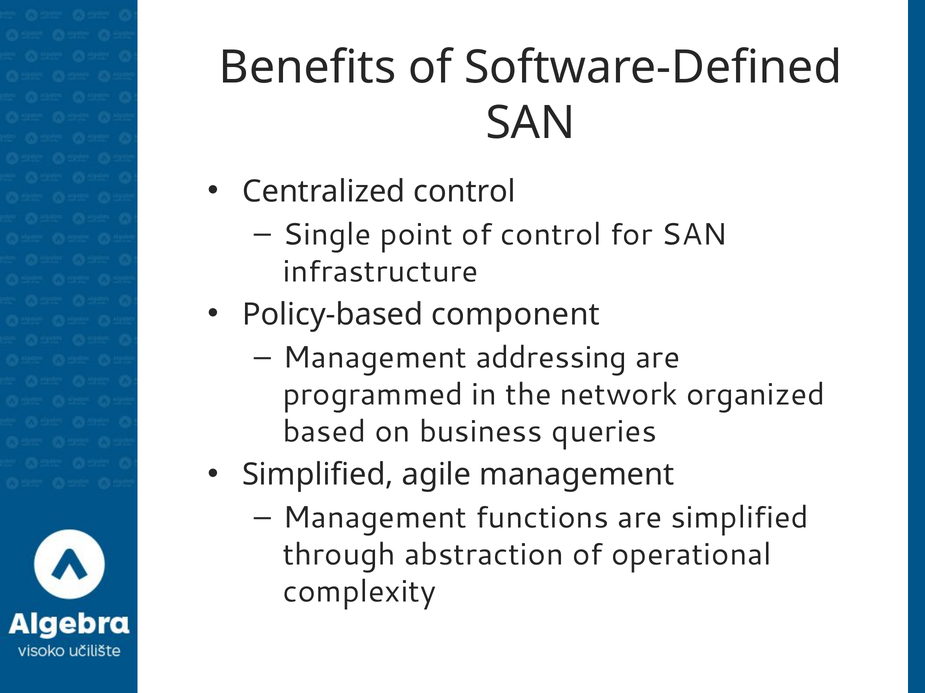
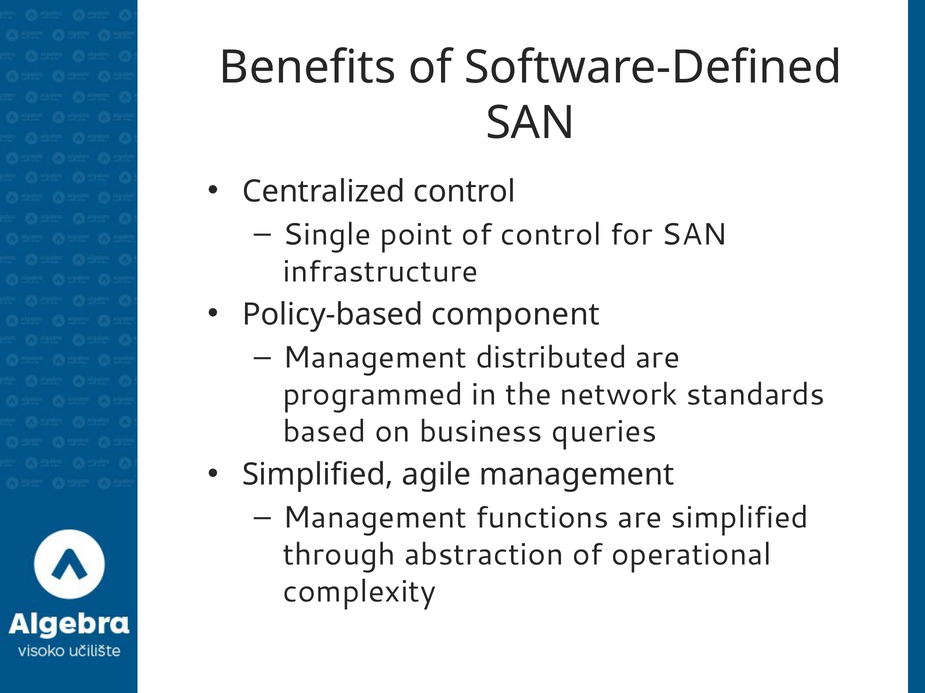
addressing: addressing -> distributed (551, 358)
organized: organized -> standards (756, 395)
